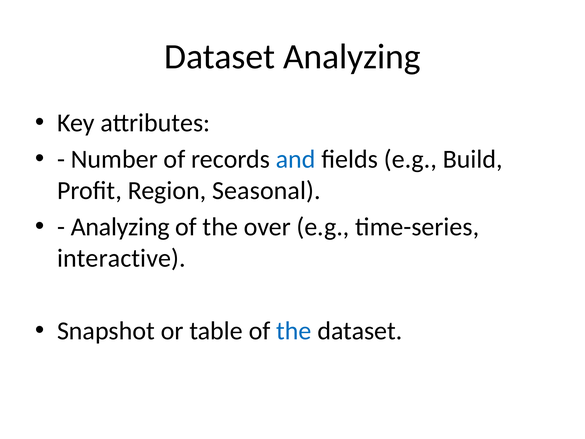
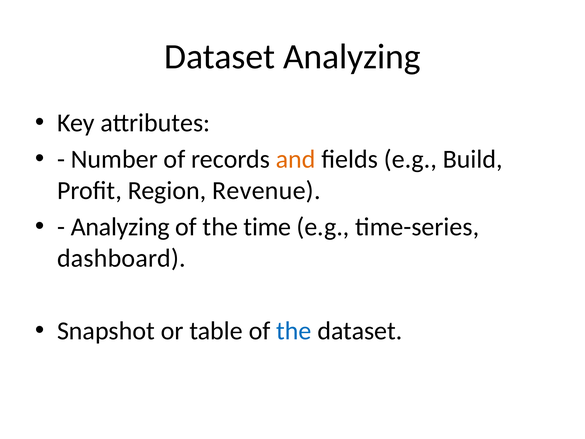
and colour: blue -> orange (296, 159)
Seasonal: Seasonal -> Revenue (266, 190)
over: over -> time (267, 227)
interactive: interactive -> dashboard (121, 258)
